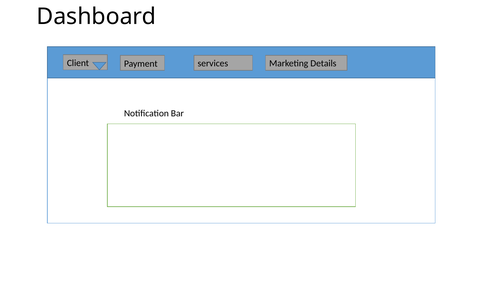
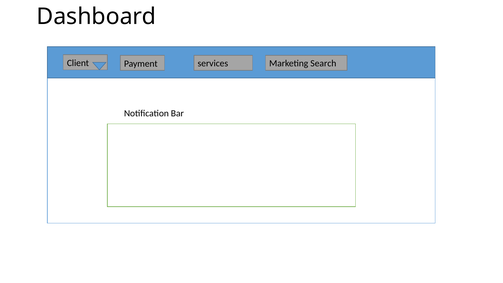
Details: Details -> Search (323, 63)
